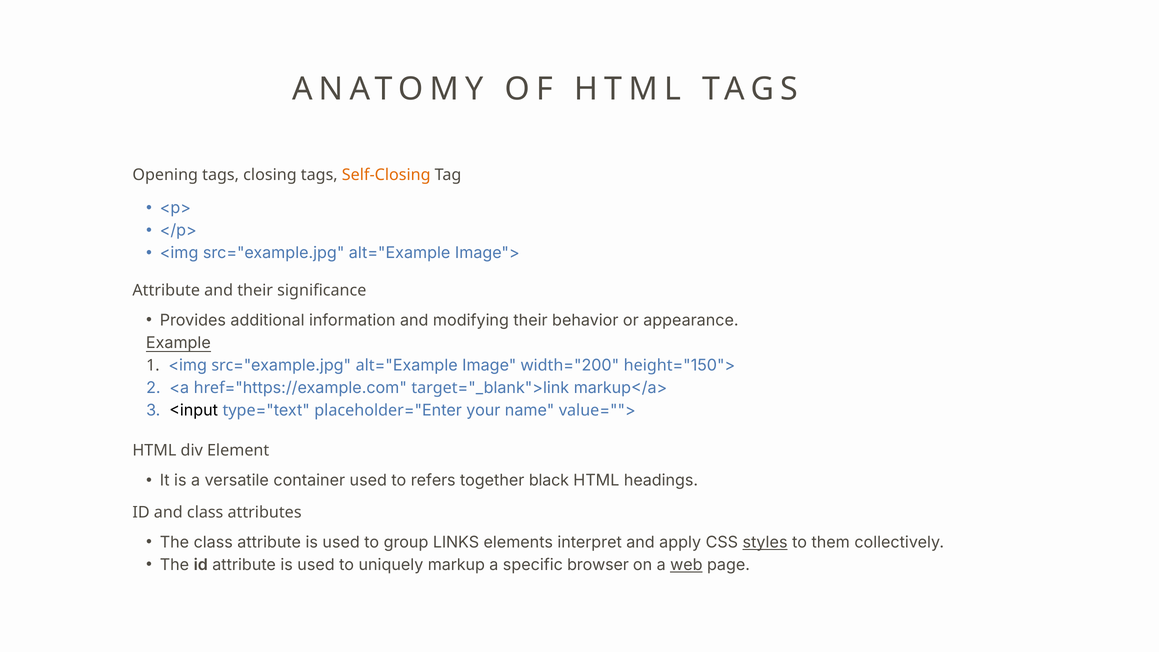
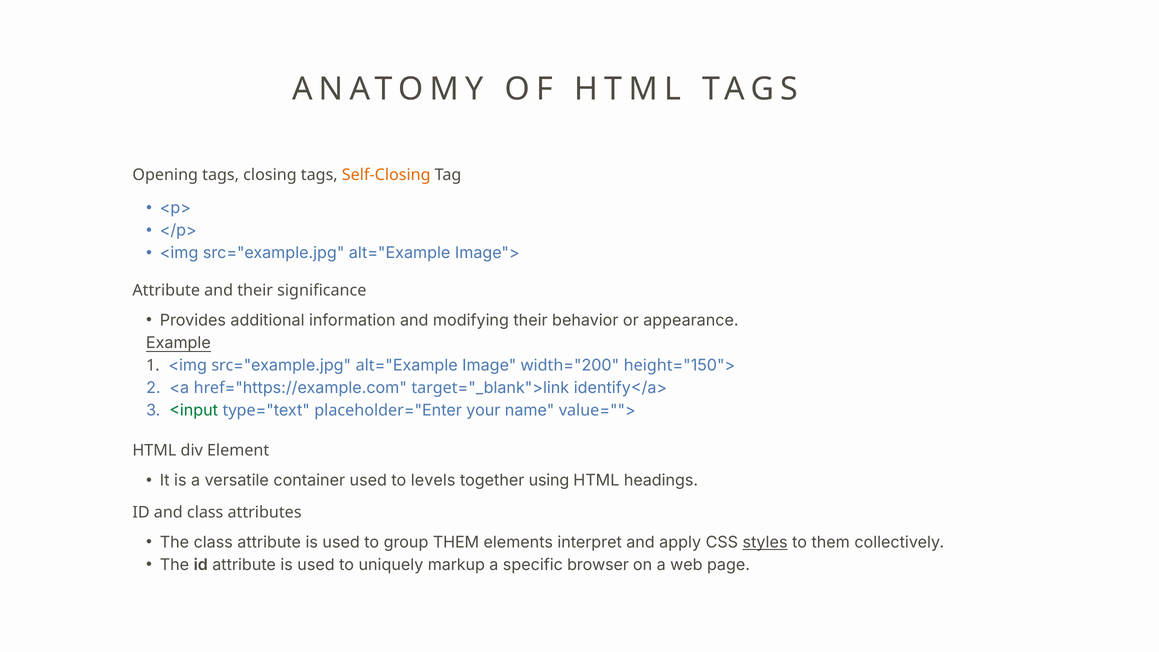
markup</a>: markup</a> -> identify</a> (620, 388)
<input colour: black -> green (194, 410)
refers: refers -> levels (433, 481)
black: black -> using (549, 481)
group LINKS: LINKS -> THEM (456, 542)
web underline: present -> none (686, 565)
